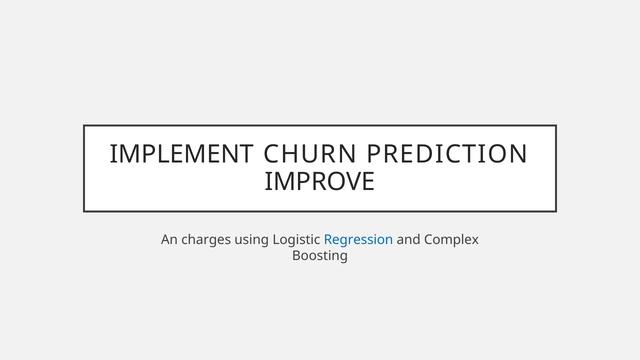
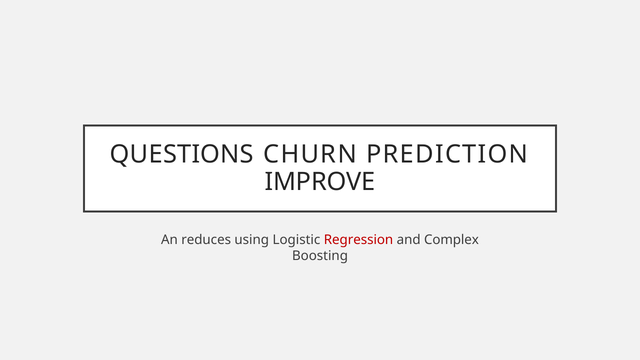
IMPLEMENT: IMPLEMENT -> QUESTIONS (182, 155)
charges: charges -> reduces (206, 240)
Regression colour: blue -> red (359, 240)
